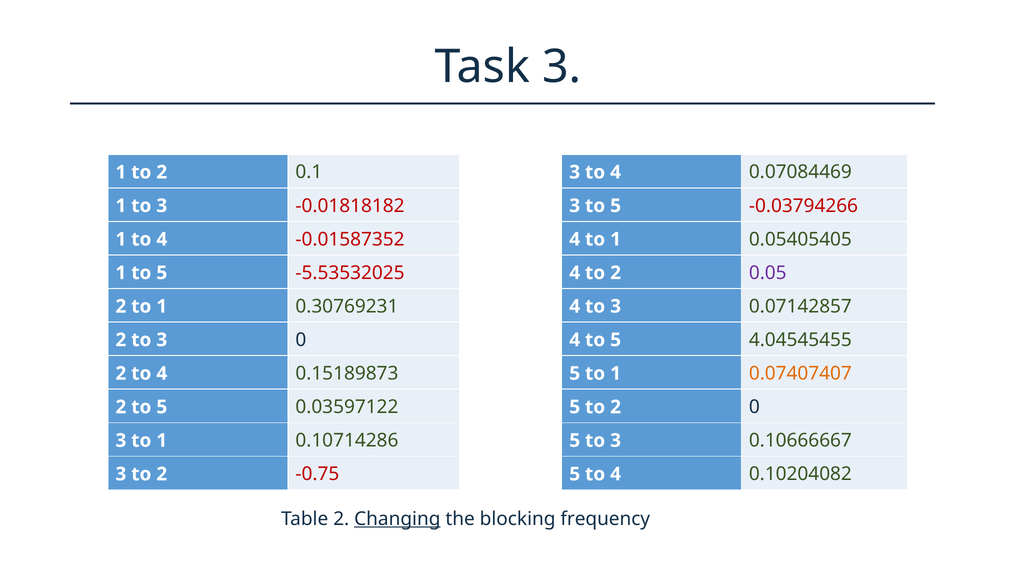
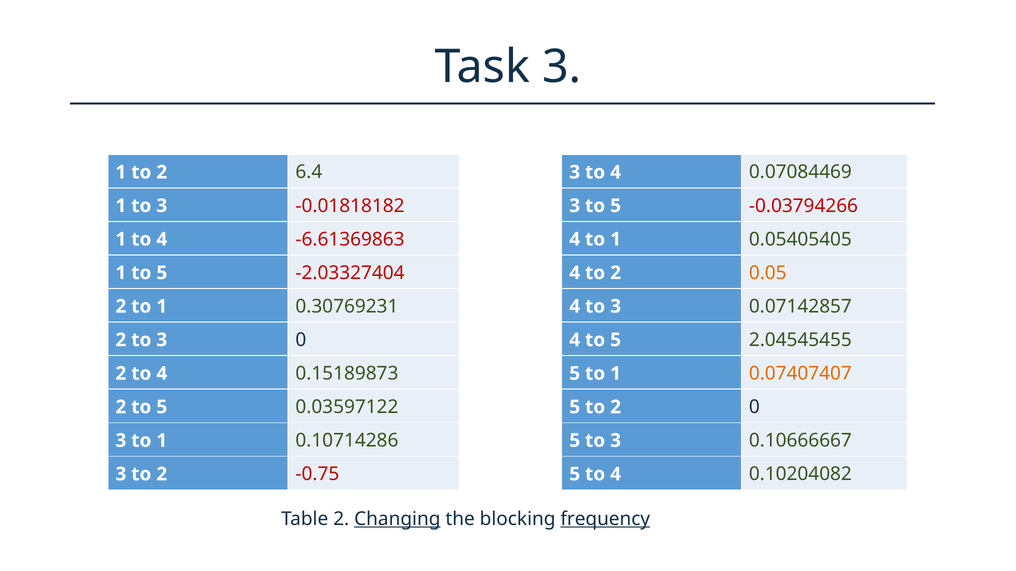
0.1: 0.1 -> 6.4 (309, 172)
-0.01587352: -0.01587352 -> -6.61369863 (350, 240)
-5.53532025: -5.53532025 -> -2.03327404 (350, 273)
0.05 colour: purple -> orange (768, 273)
4.04545455: 4.04545455 -> 2.04545455 (800, 340)
frequency underline: none -> present (605, 519)
